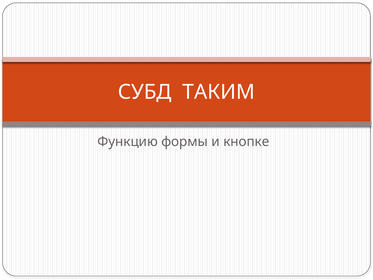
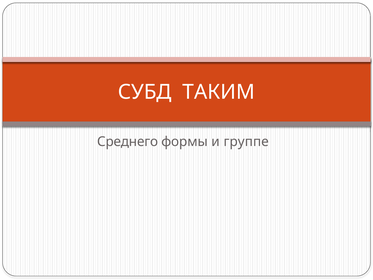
Функцию: Функцию -> Среднего (128, 141)
кнопке: кнопке -> группе (246, 141)
